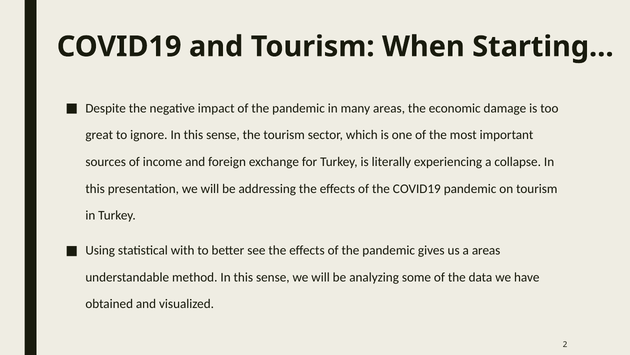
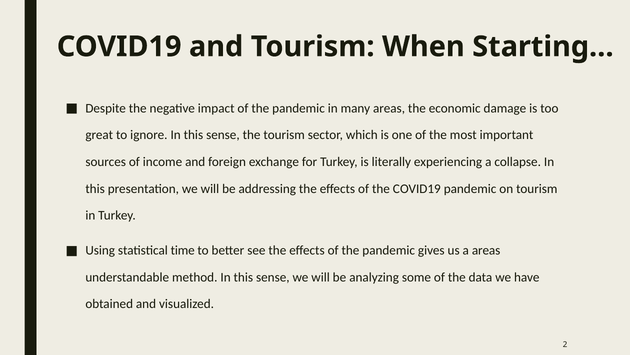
with: with -> time (183, 250)
